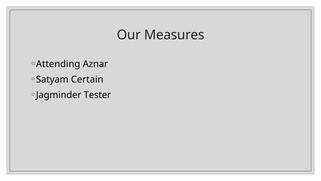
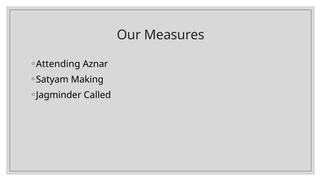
Certain: Certain -> Making (87, 79)
Tester: Tester -> Called (97, 95)
